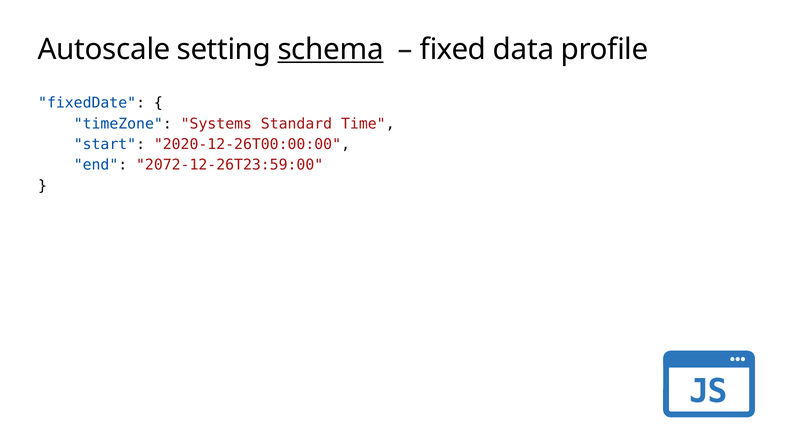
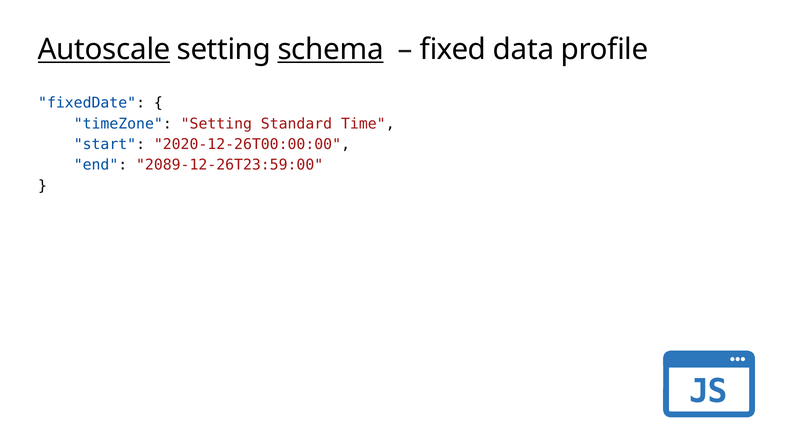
Autoscale underline: none -> present (104, 49)
timeZone Systems: Systems -> Setting (216, 124)
2072-12-26T23:59:00: 2072-12-26T23:59:00 -> 2089-12-26T23:59:00 (230, 165)
